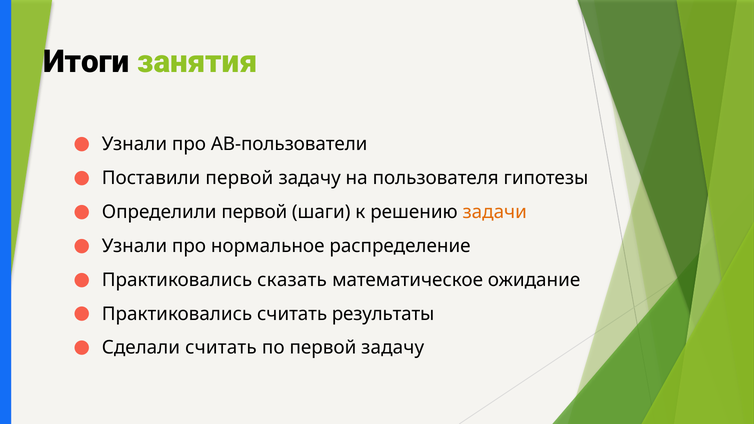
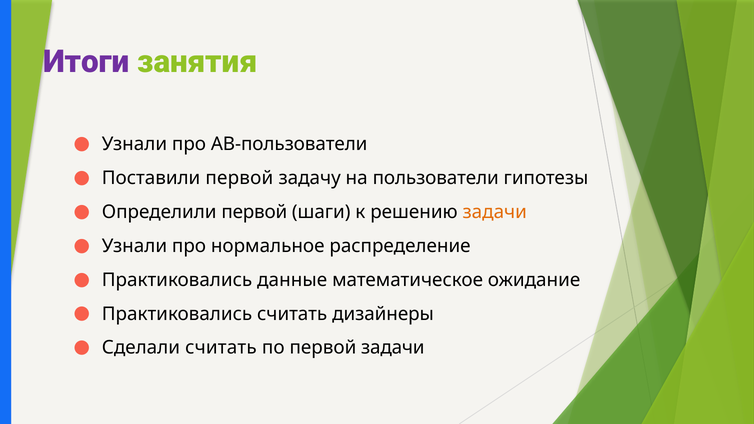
Итоги colour: black -> purple (86, 62)
пользователя: пользователя -> пользователи (436, 178)
сказать: сказать -> данные (292, 280)
результаты: результаты -> дизайнеры (383, 314)
по первой задачу: задачу -> задачи (393, 348)
